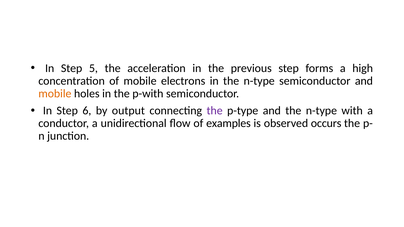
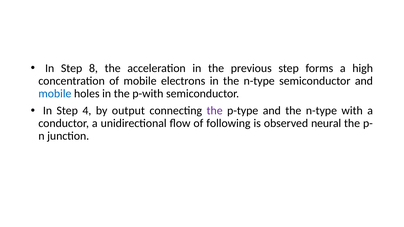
5: 5 -> 8 (93, 68)
mobile colour: orange -> blue (55, 94)
6: 6 -> 4 (87, 111)
examples: examples -> following (228, 123)
occurs: occurs -> neural (326, 123)
